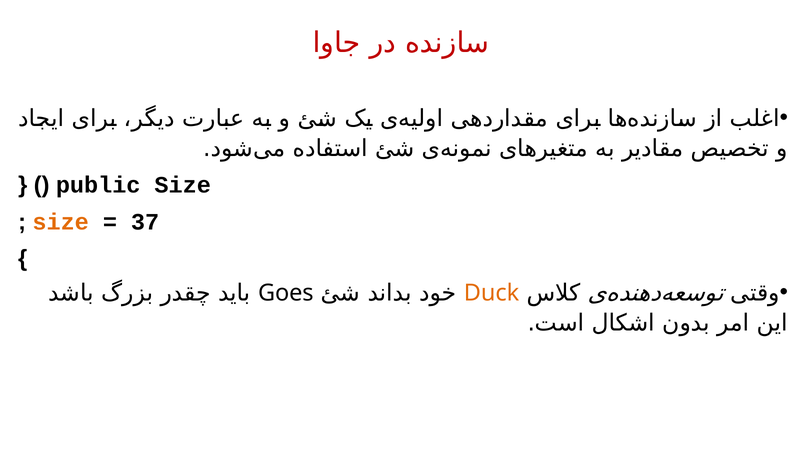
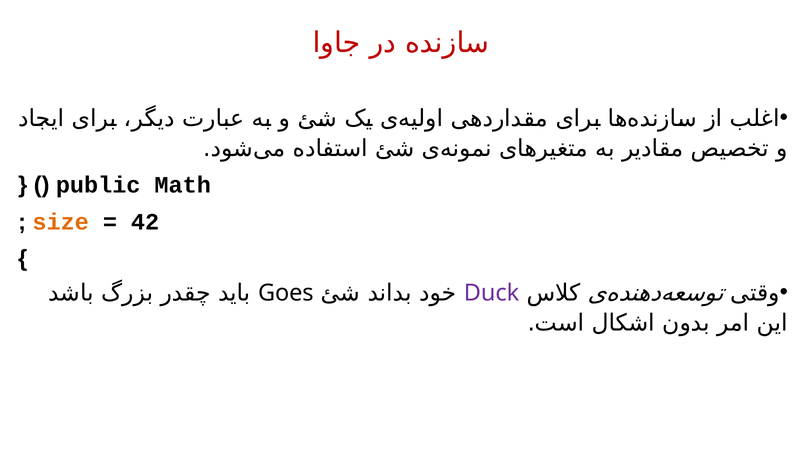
public Size: Size -> Math (183, 185)
37: 37 -> 42 (145, 222)
Duck colour: orange -> purple (492, 293)
